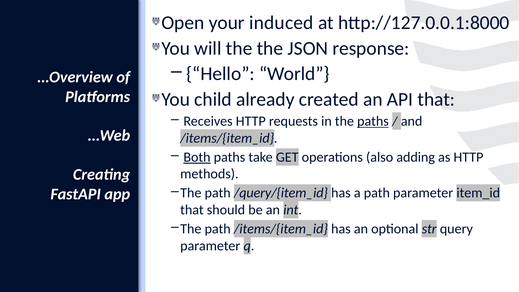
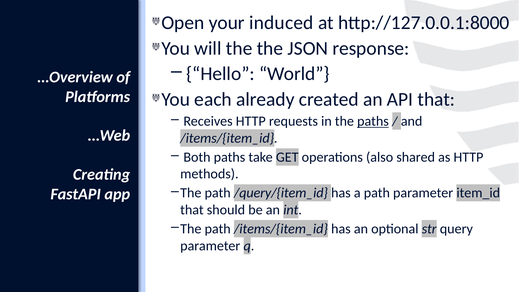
child: child -> each (213, 99)
Both underline: present -> none (197, 157)
adding: adding -> shared (416, 157)
